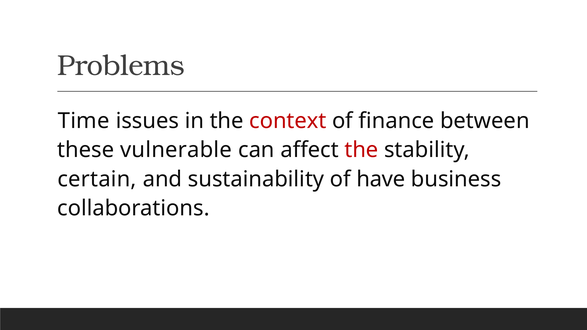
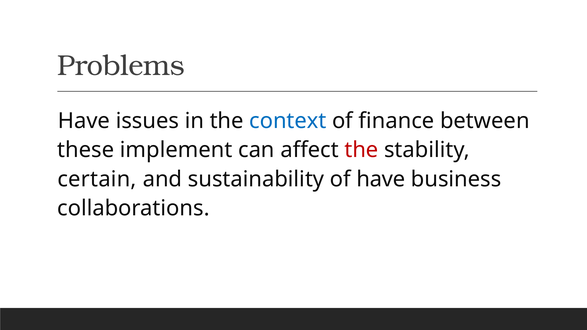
Time: Time -> Have (84, 121)
context colour: red -> blue (288, 121)
vulnerable: vulnerable -> implement (176, 150)
